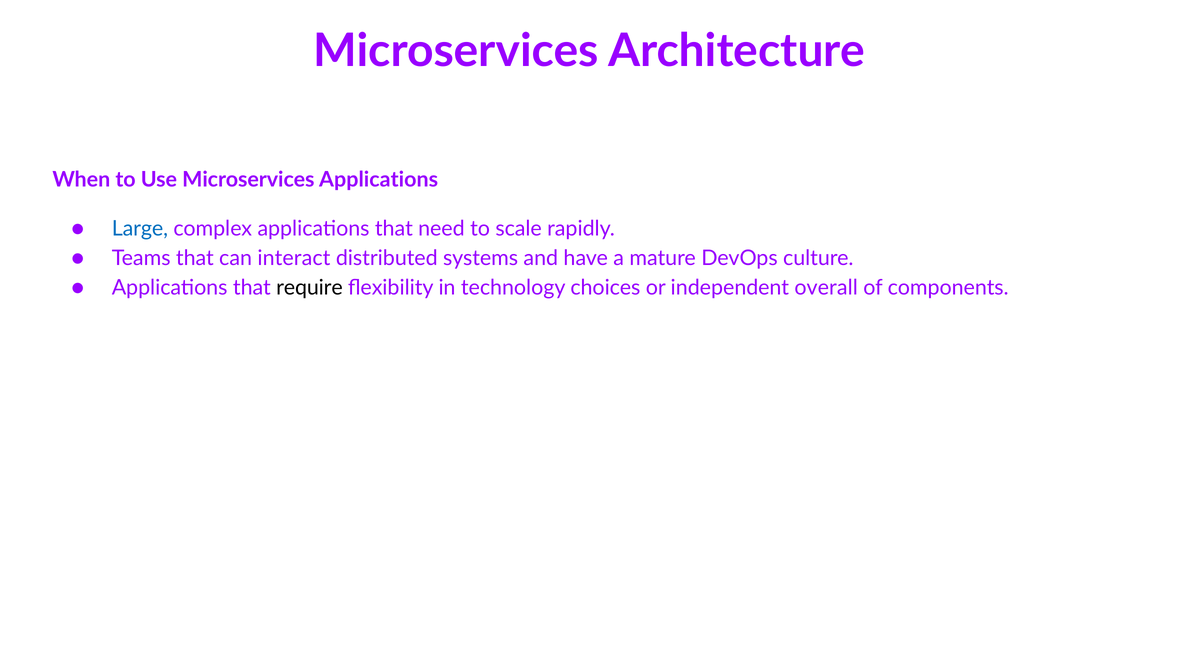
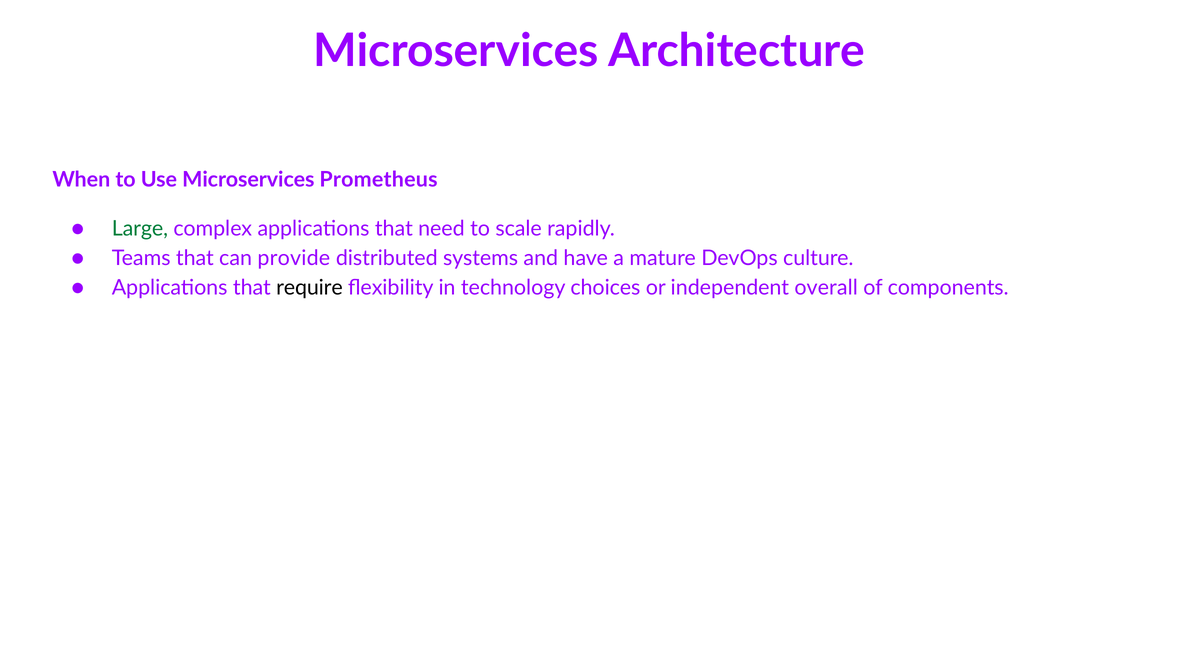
Microservices Applications: Applications -> Prometheus (379, 180)
Large colour: blue -> green (140, 229)
interact: interact -> provide (294, 258)
